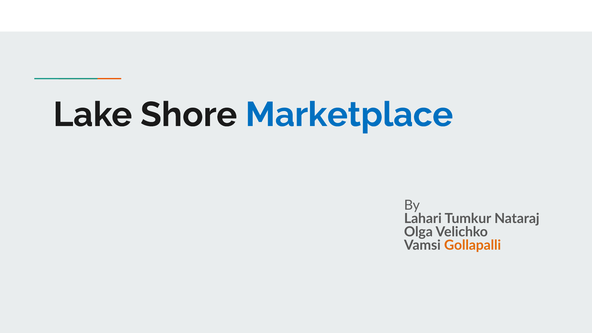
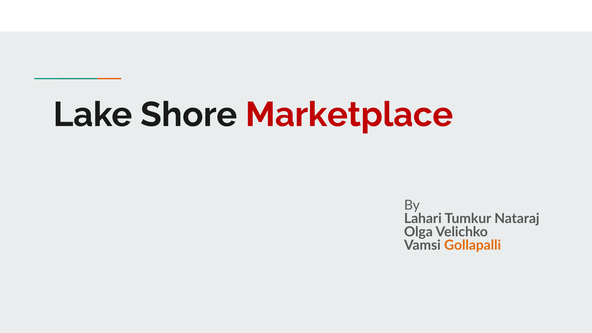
Marketplace colour: blue -> red (349, 115)
